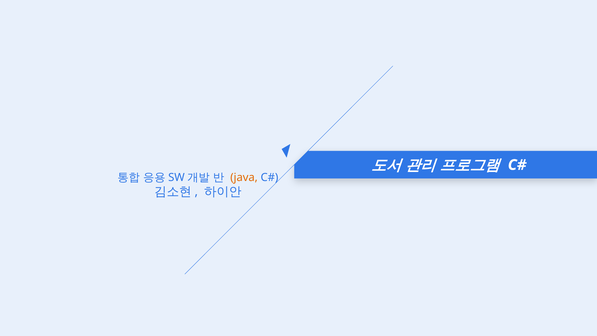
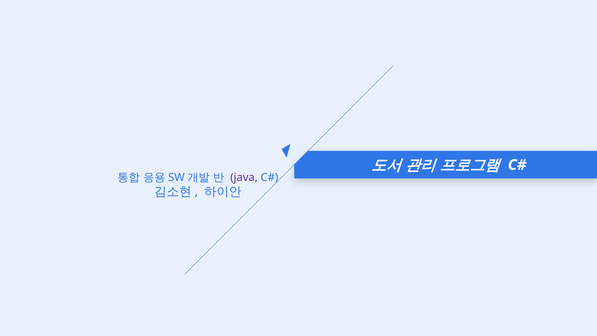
java colour: orange -> purple (244, 177)
